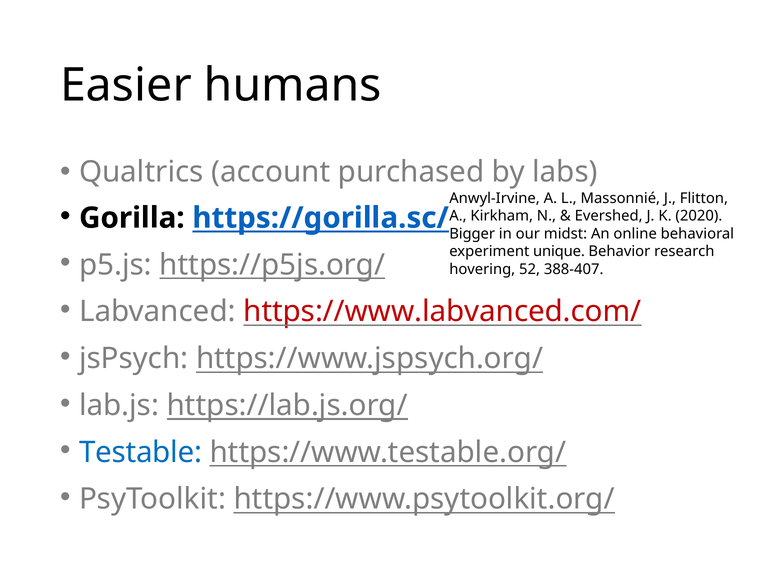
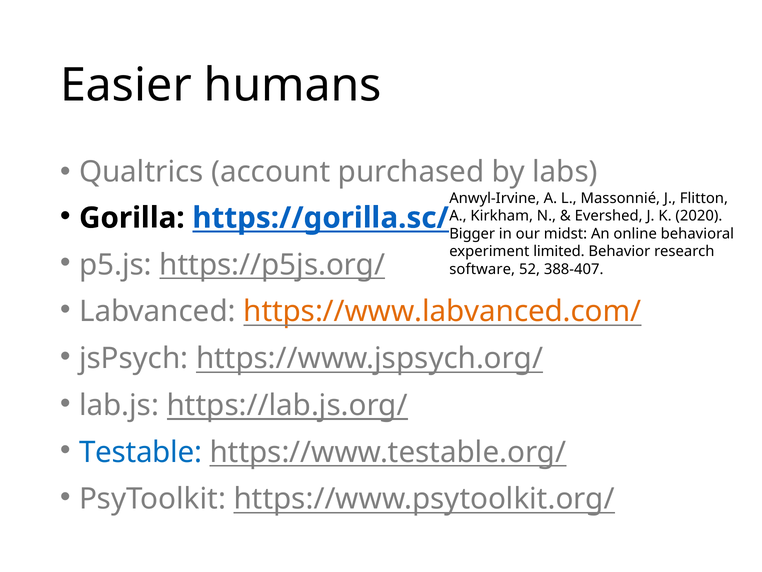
unique: unique -> limited (559, 251)
hovering: hovering -> software (482, 269)
https://www.labvanced.com/ colour: red -> orange (442, 311)
